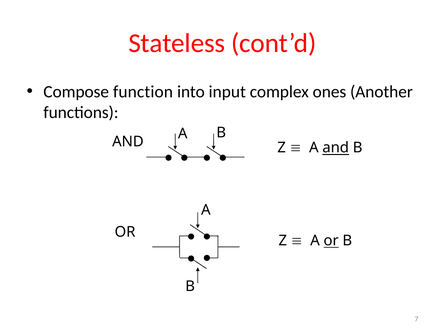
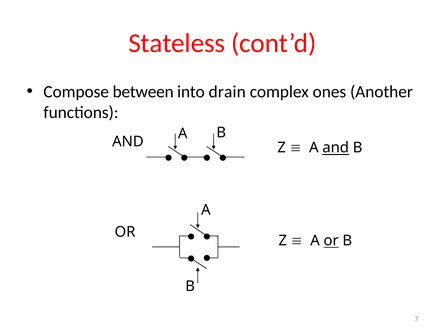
function: function -> between (143, 92)
input: input -> drain (227, 92)
